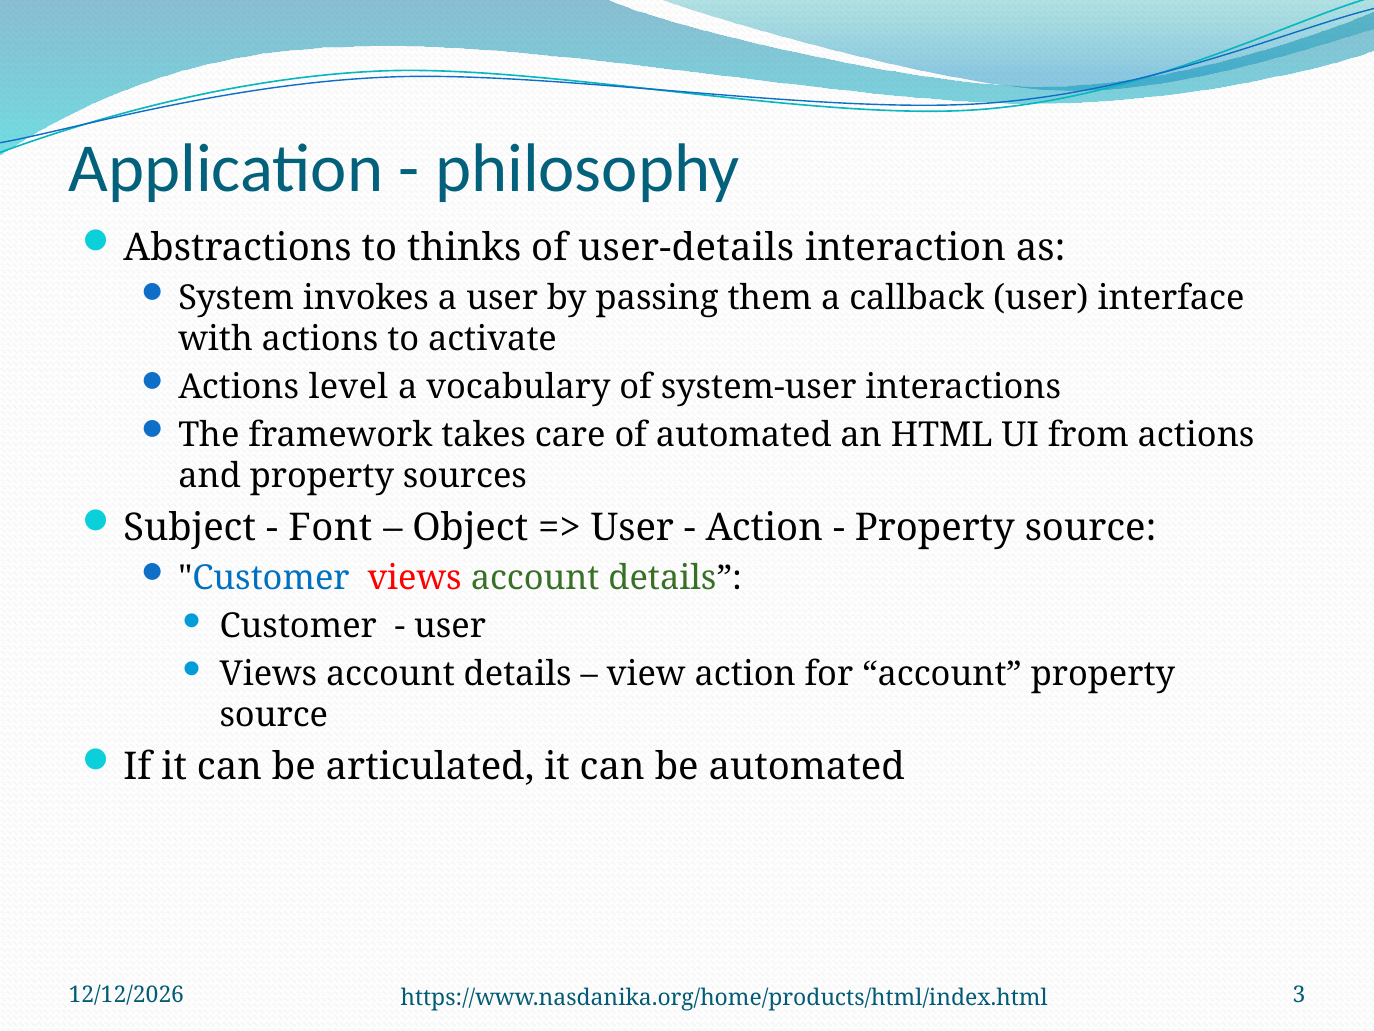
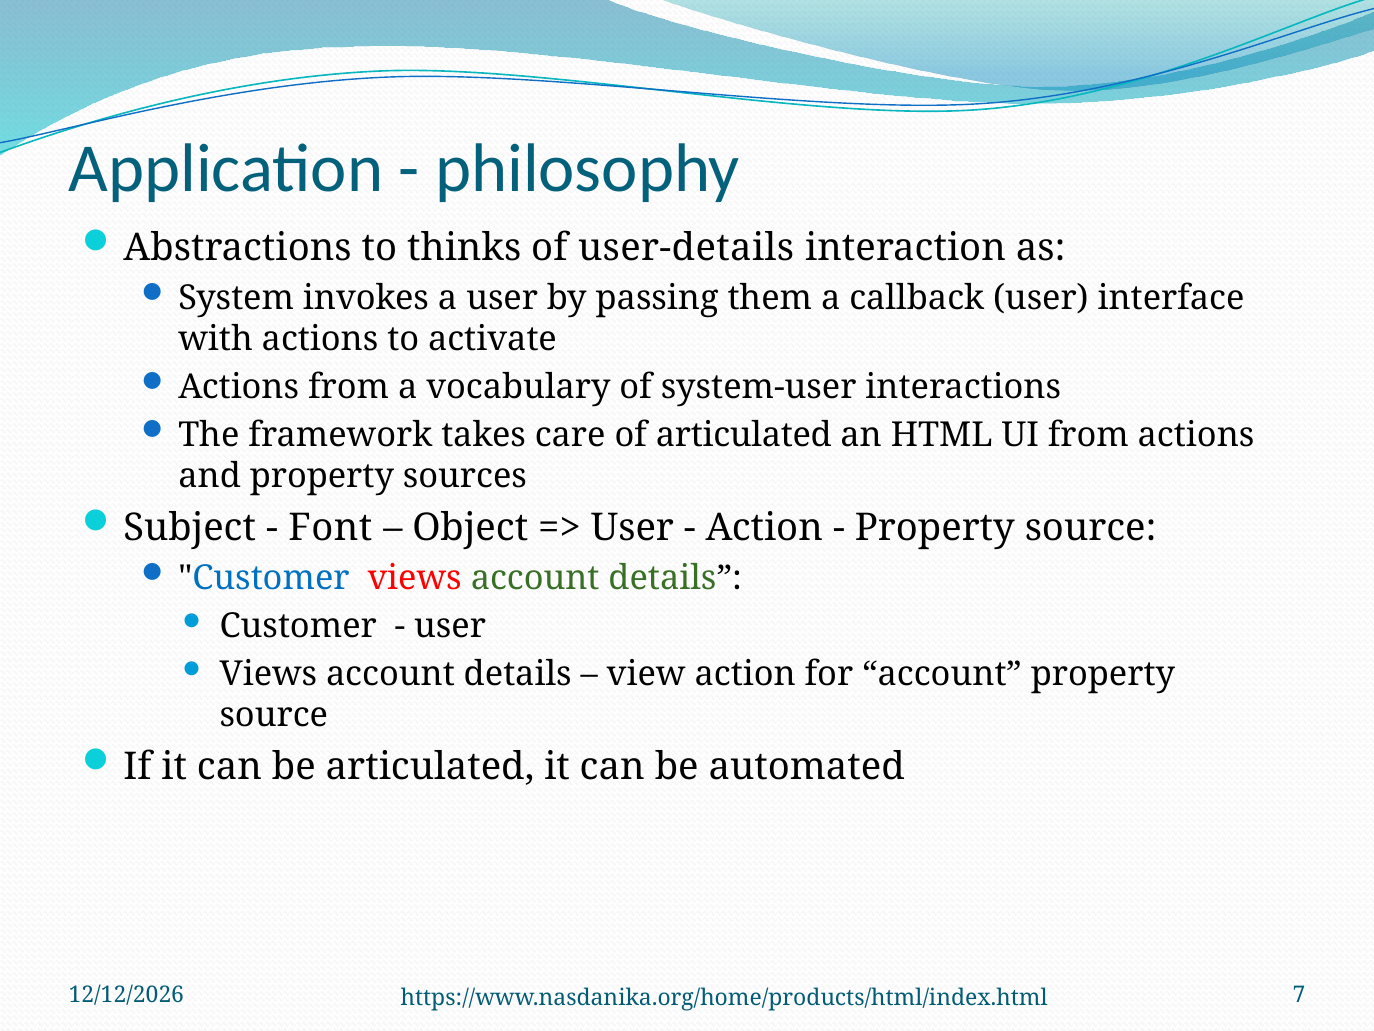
Actions level: level -> from (349, 387)
of automated: automated -> articulated (744, 435)
3: 3 -> 7 (1299, 994)
